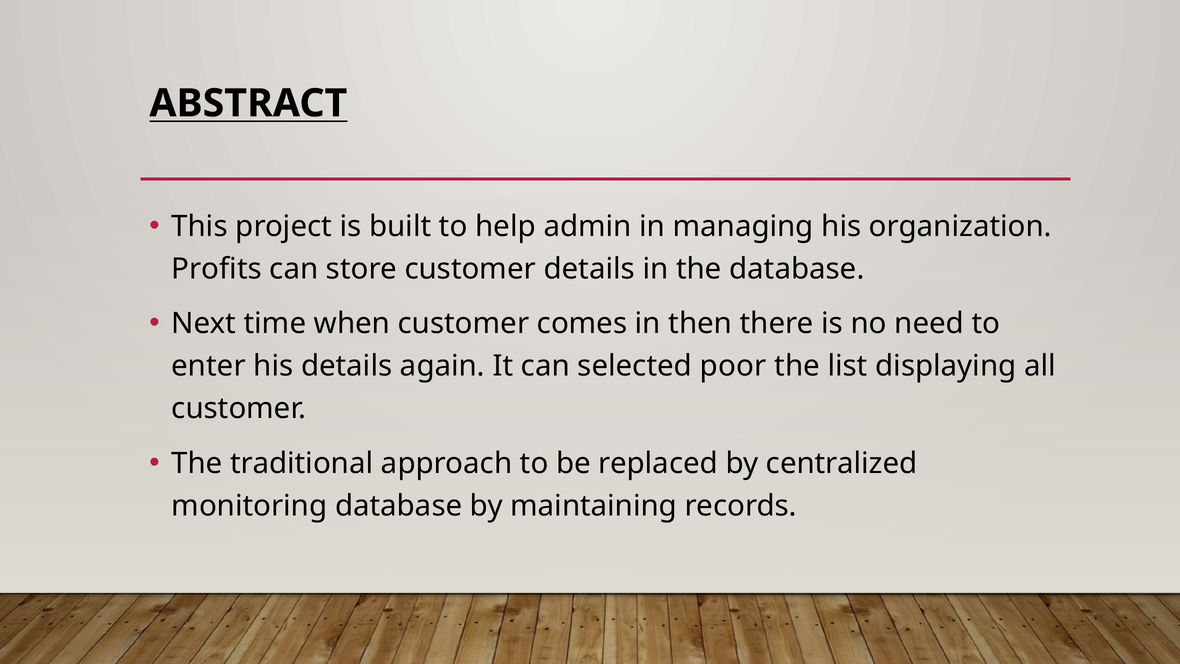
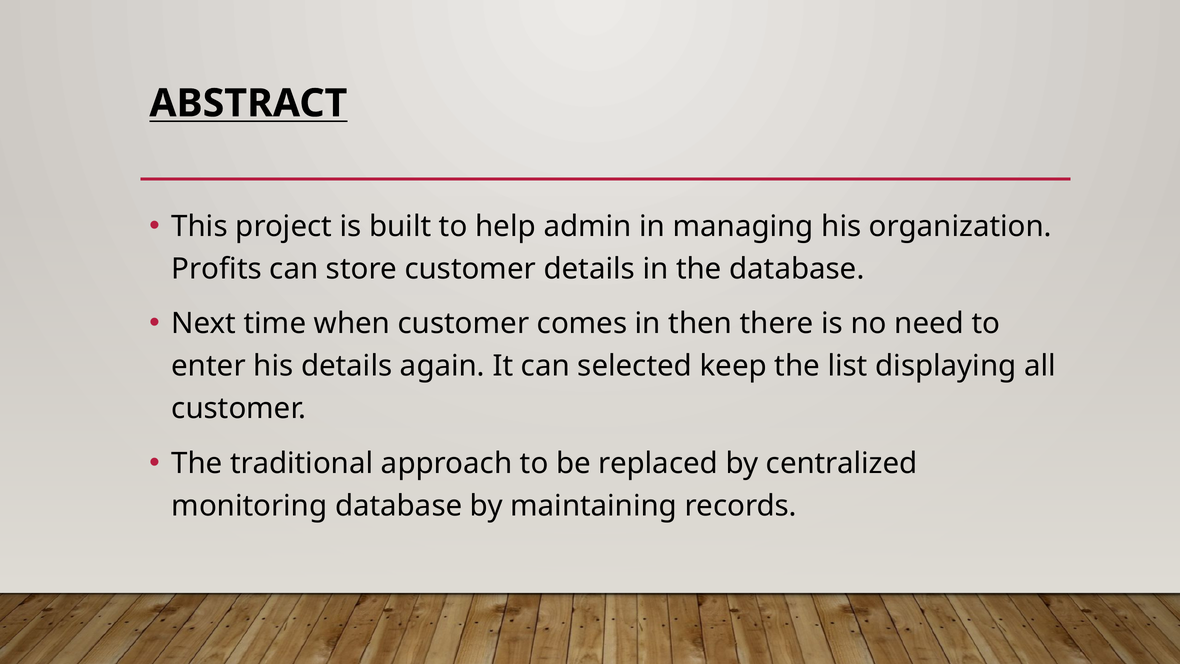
poor: poor -> keep (733, 366)
